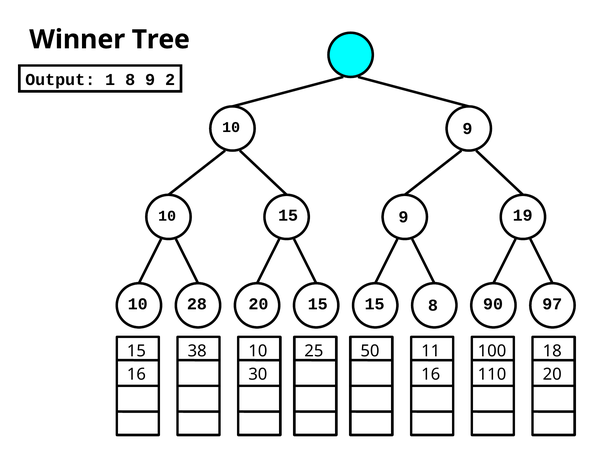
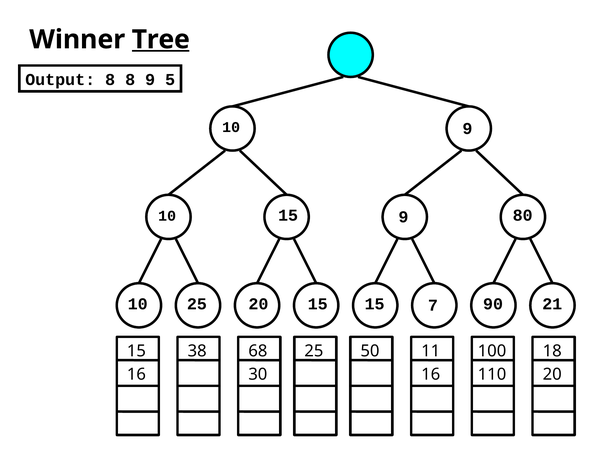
Tree underline: none -> present (161, 39)
Output 1: 1 -> 8 (110, 79)
2: 2 -> 5 (170, 79)
19: 19 -> 80 (523, 215)
28: 28 -> 25 (197, 304)
15 8: 8 -> 7 (433, 305)
97: 97 -> 21 (552, 304)
38 10: 10 -> 68 (258, 350)
